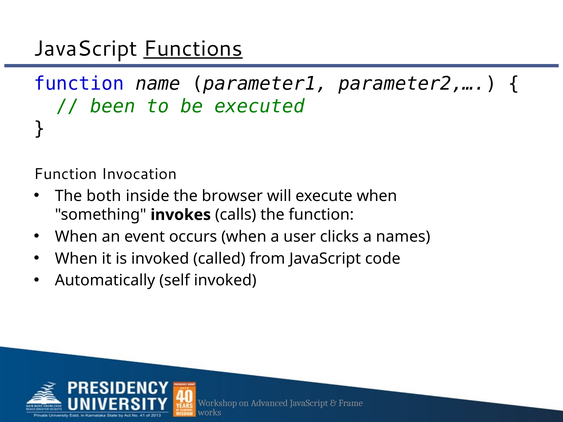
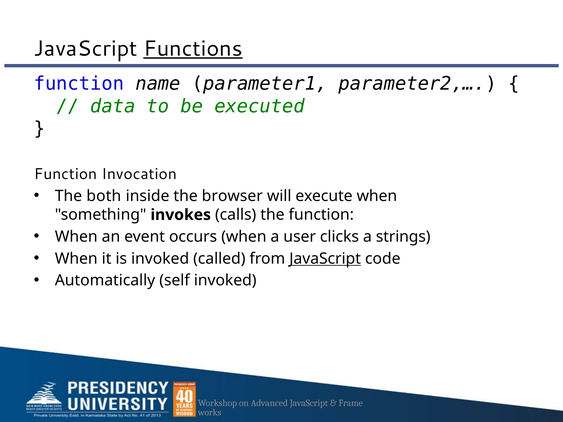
been: been -> data (113, 106)
names: names -> strings (403, 237)
JavaScript underline: none -> present (325, 259)
